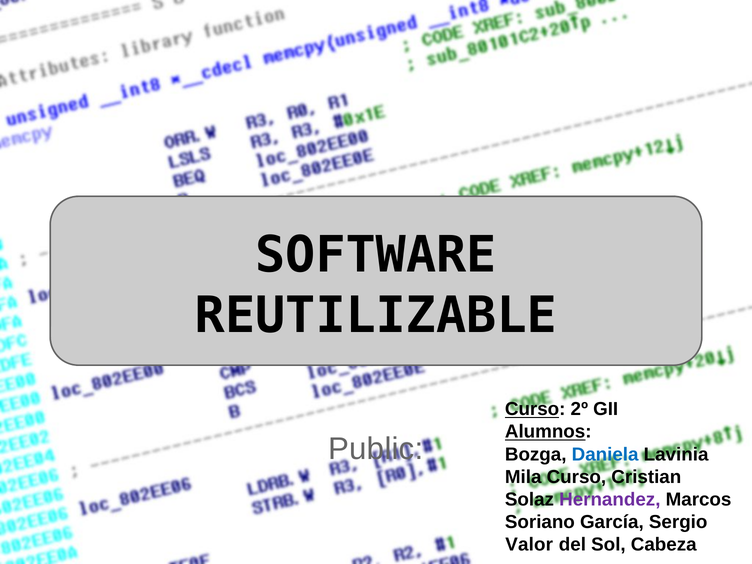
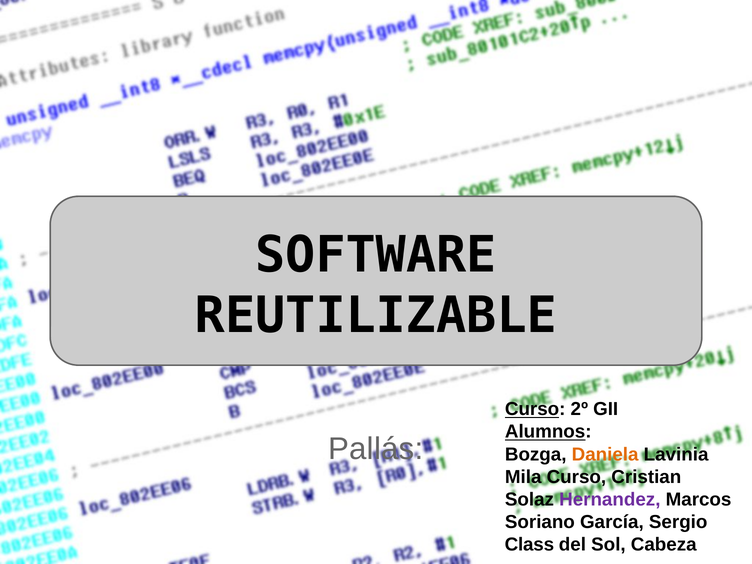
Public: Public -> Pallás (376, 449)
Daniela colour: blue -> orange (605, 454)
Valor: Valor -> Class (529, 545)
